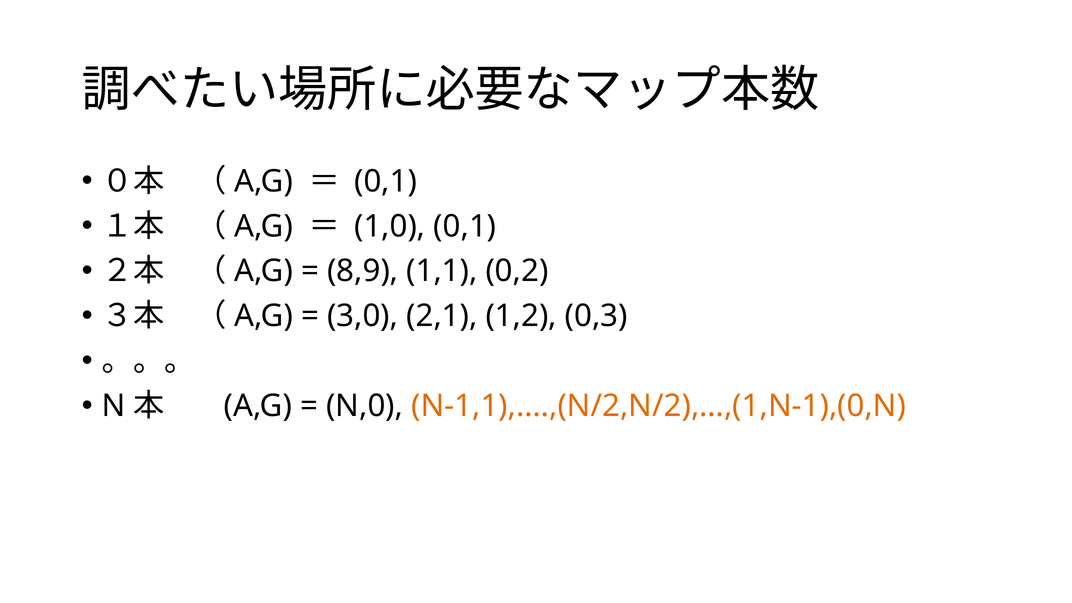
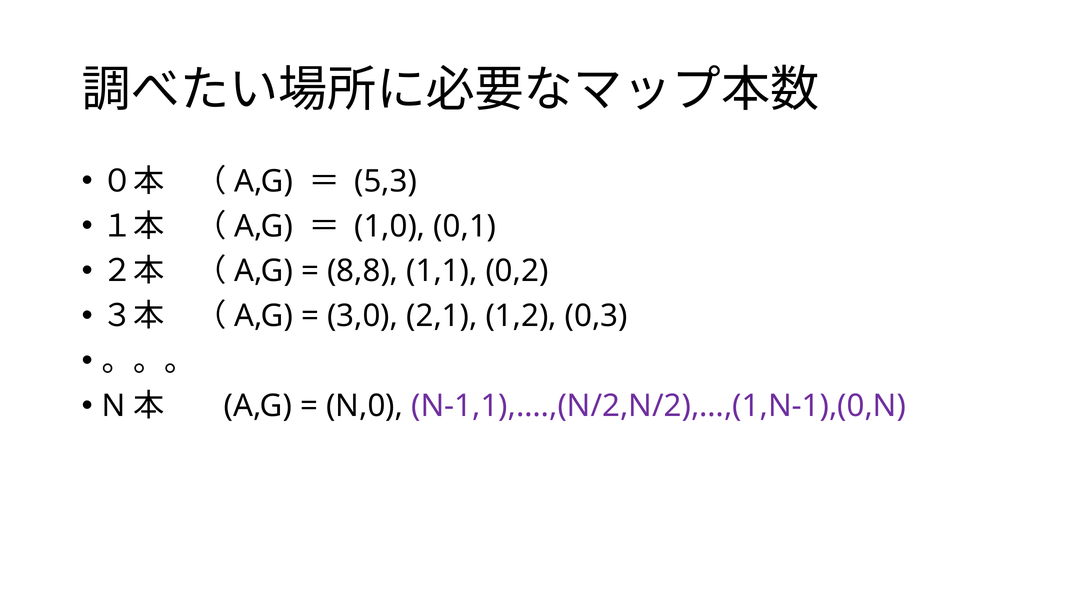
0,1: 0,1 -> 5,3 (386, 181)
8,9: 8,9 -> 8,8 (363, 271)
N-1,1),….,(N/2,N/2),…,(1,N-1),(0,N colour: orange -> purple (659, 406)
